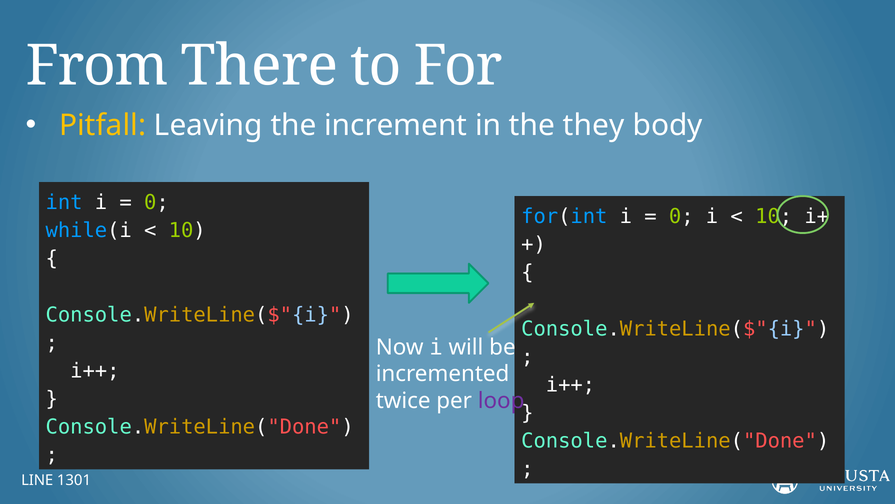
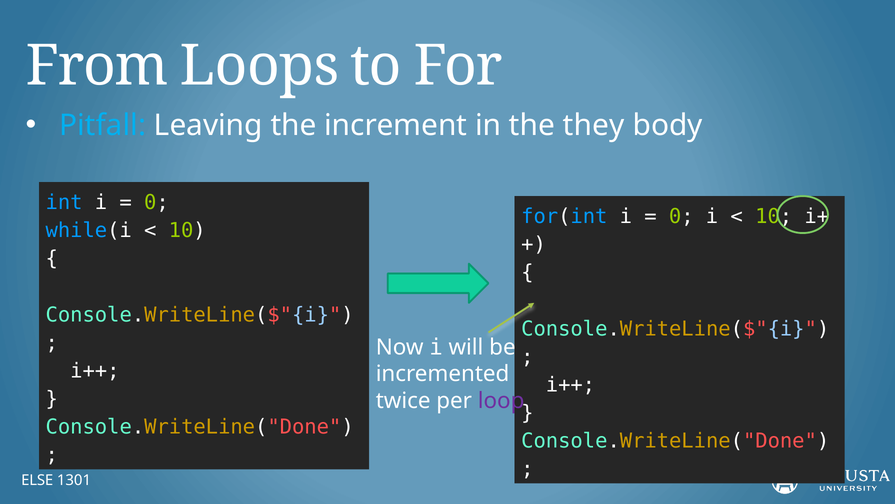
There: There -> Loops (260, 66)
Pitfall colour: yellow -> light blue (103, 125)
LINE: LINE -> ELSE (37, 480)
